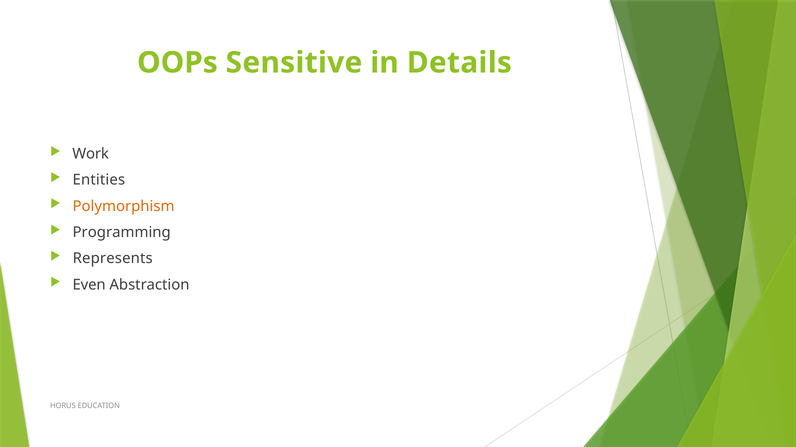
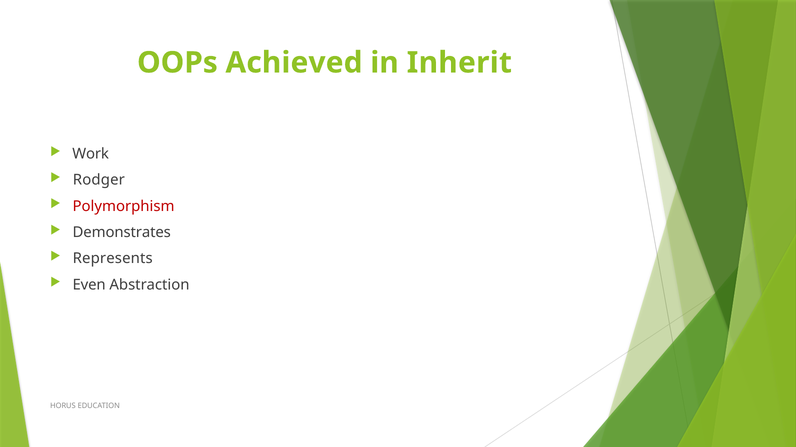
Sensitive: Sensitive -> Achieved (294, 63)
Details: Details -> Inherit (459, 63)
Entities: Entities -> Rodger (99, 180)
Polymorphism colour: orange -> red (124, 206)
Programming: Programming -> Demonstrates (122, 233)
